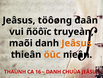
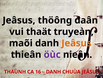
töôøng: töôøng -> thöông (55, 20)
ñöôïc: ñöôïc -> thaät (39, 31)
öùc colour: orange -> purple (52, 54)
